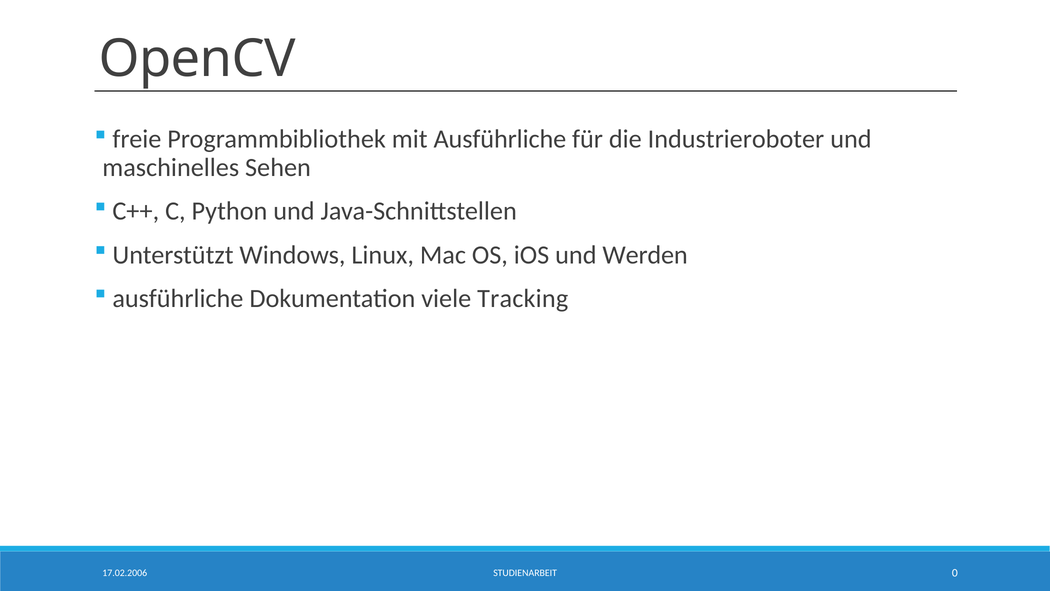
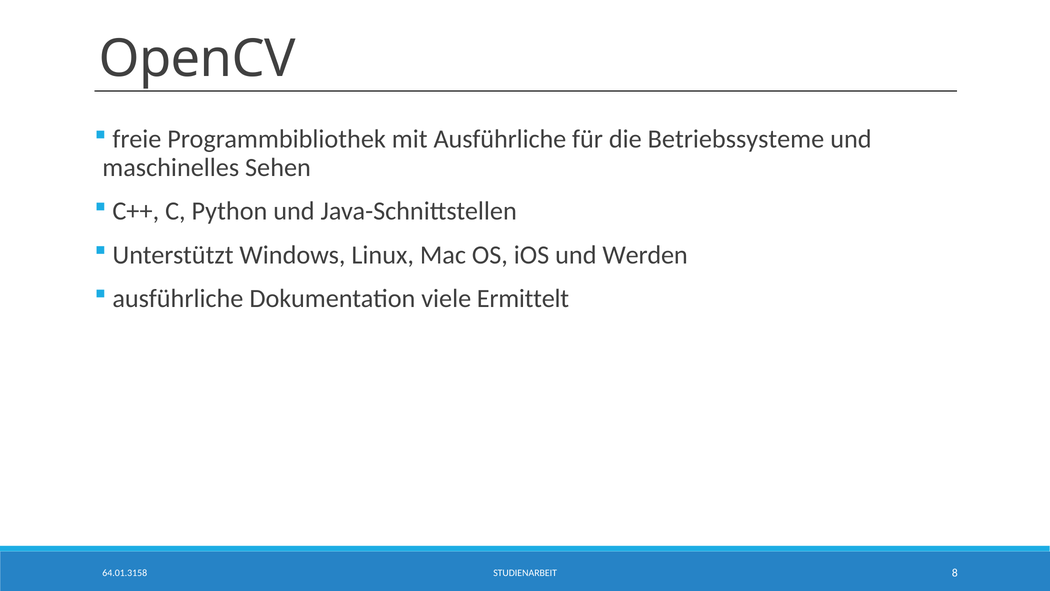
Industrieroboter: Industrieroboter -> Betriebssysteme (736, 139)
Tracking: Tracking -> Ermittelt (523, 298)
17.02.2006: 17.02.2006 -> 64.01.3158 (125, 573)
0: 0 -> 8 (955, 573)
